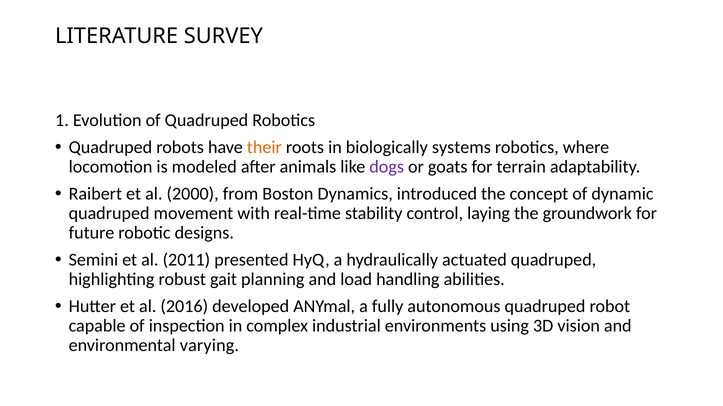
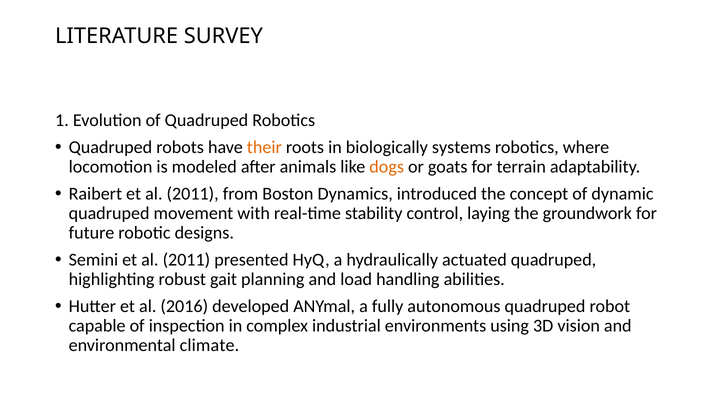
dogs colour: purple -> orange (387, 167)
Raibert et al 2000: 2000 -> 2011 (193, 194)
varying: varying -> climate (209, 346)
